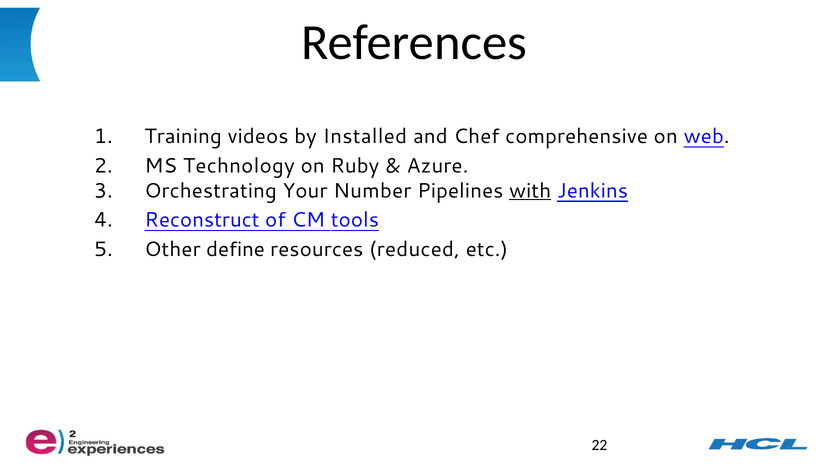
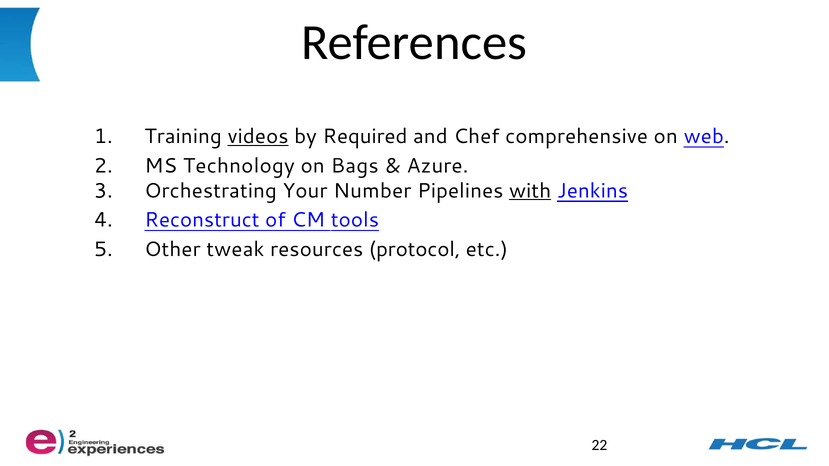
videos underline: none -> present (258, 137)
Installed: Installed -> Required (365, 137)
Ruby: Ruby -> Bags (355, 166)
define: define -> tweak (235, 249)
reduced: reduced -> protocol (415, 249)
